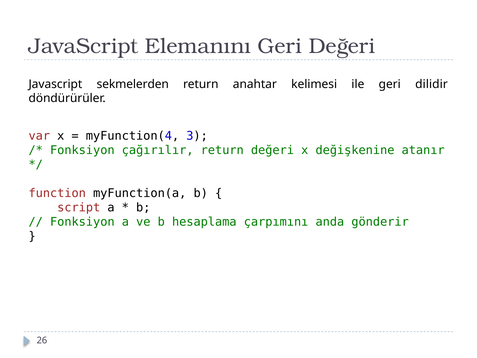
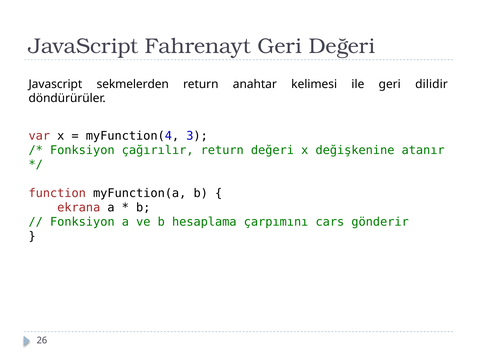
Elemanını: Elemanını -> Fahrenayt (198, 46)
script: script -> ekrana (79, 207)
anda: anda -> cars (330, 222)
